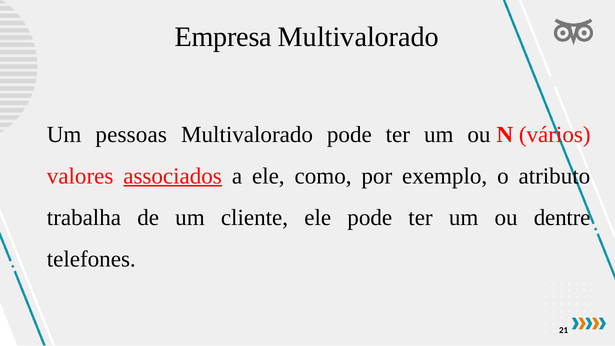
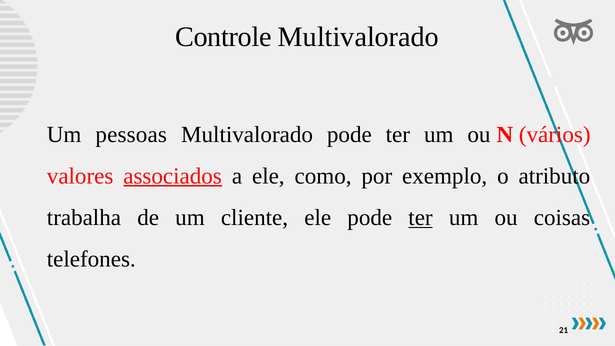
Empresa: Empresa -> Controle (223, 37)
ter underline: none -> present (421, 217)
dentre: dentre -> coisas (562, 217)
